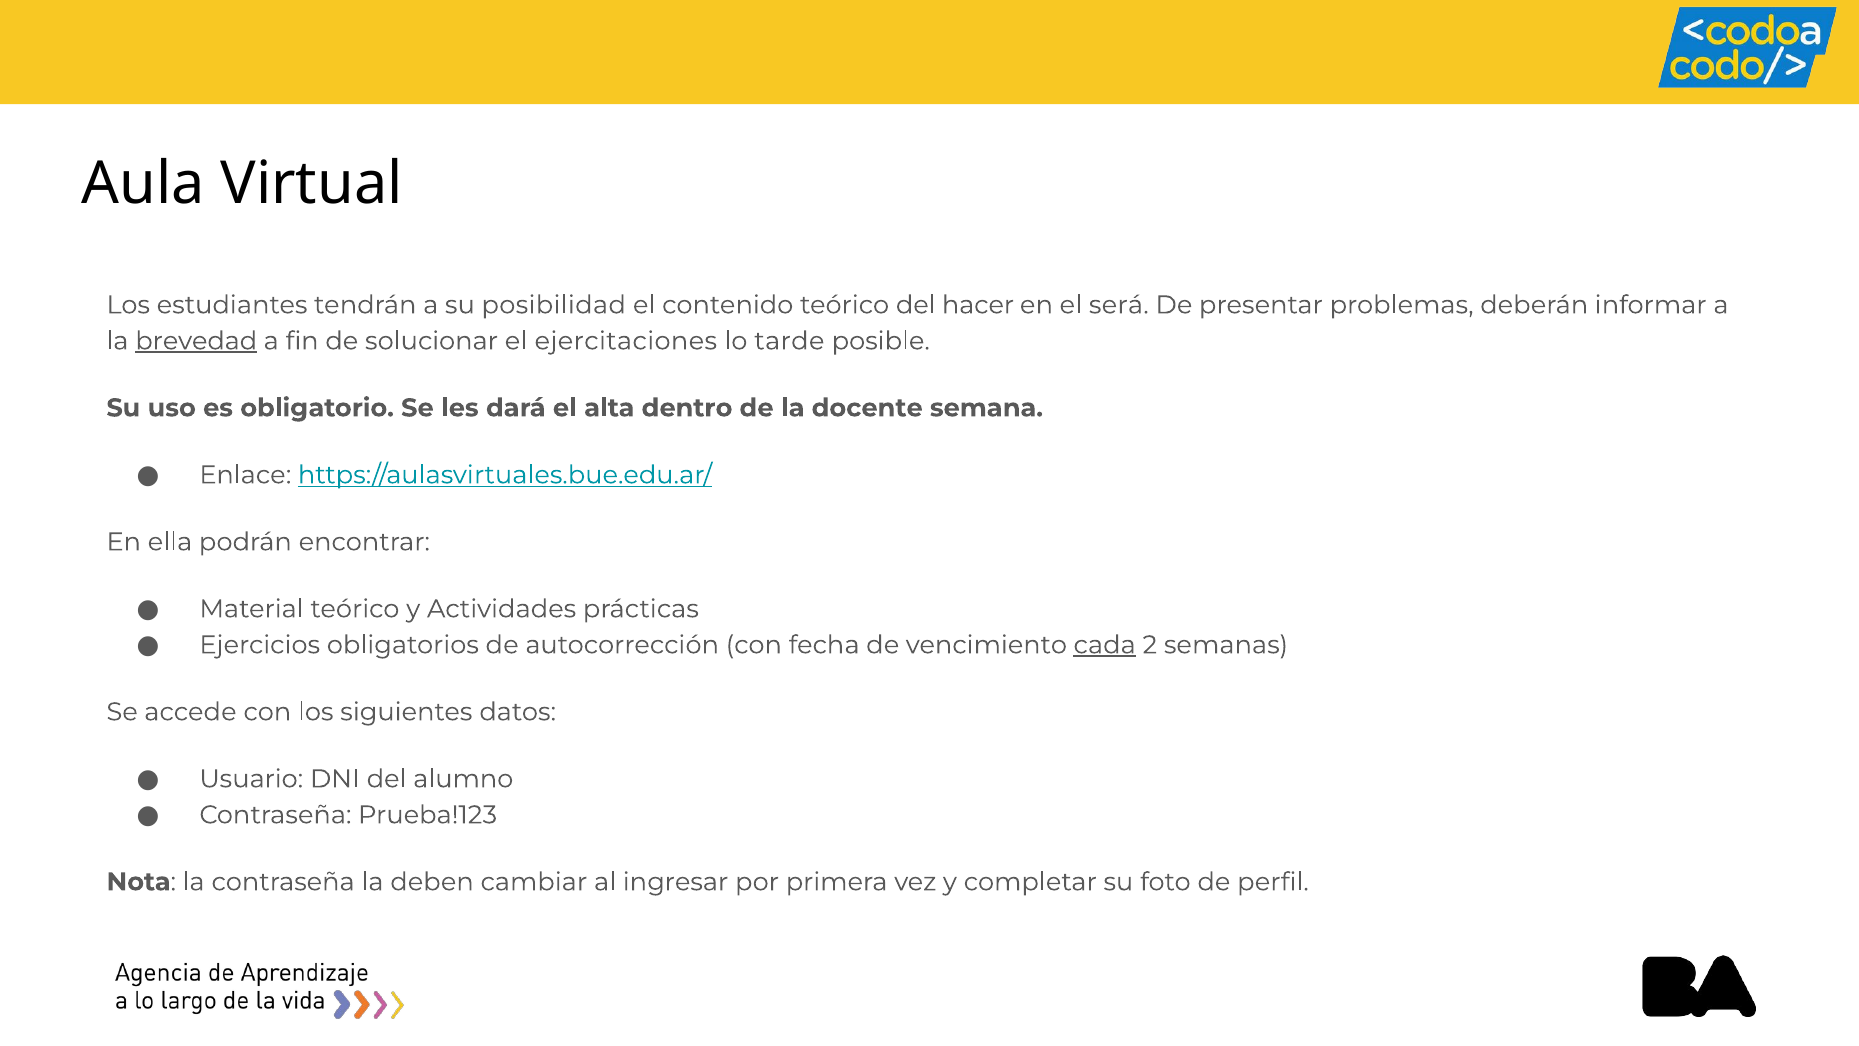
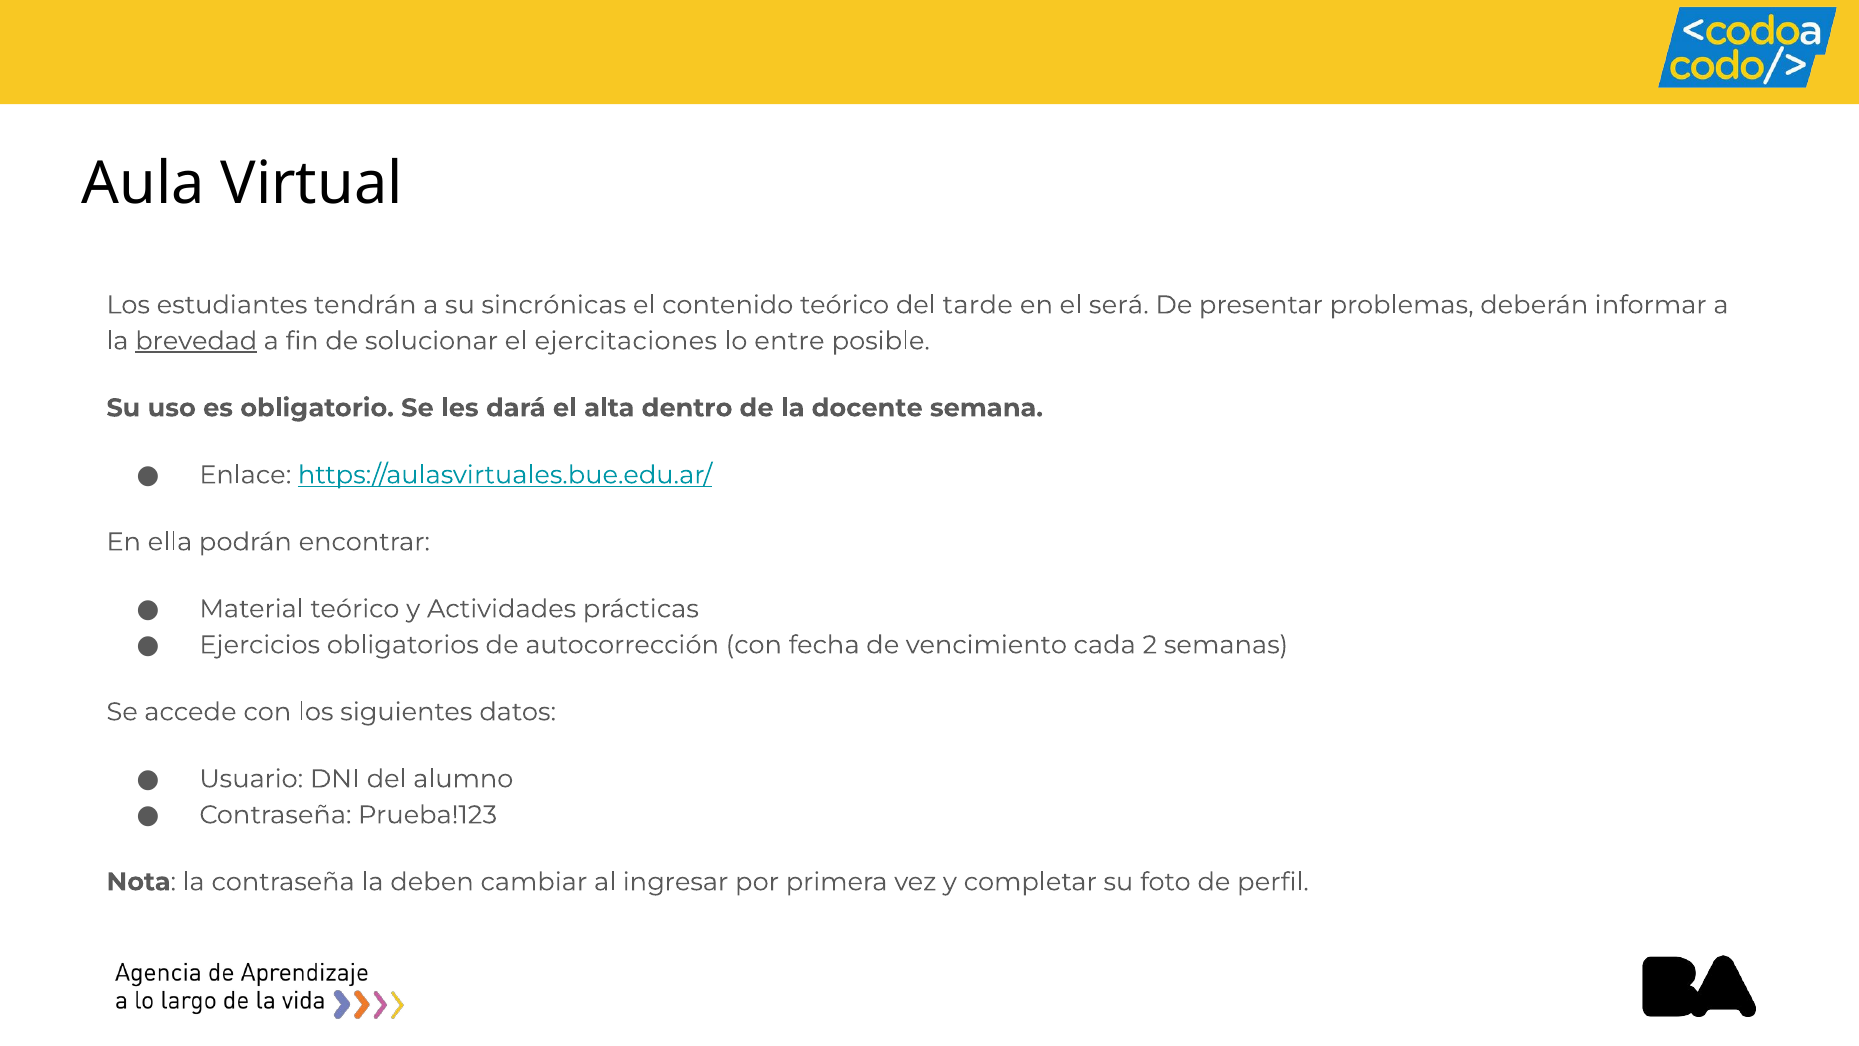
posibilidad: posibilidad -> sincrónicas (554, 305)
hacer: hacer -> tarde (978, 305)
tarde: tarde -> entre (789, 341)
cada underline: present -> none (1105, 645)
